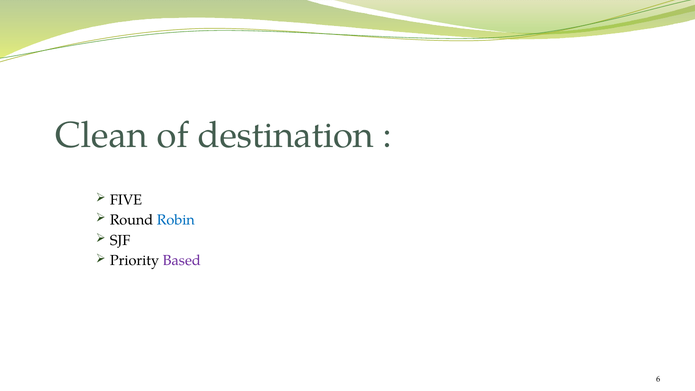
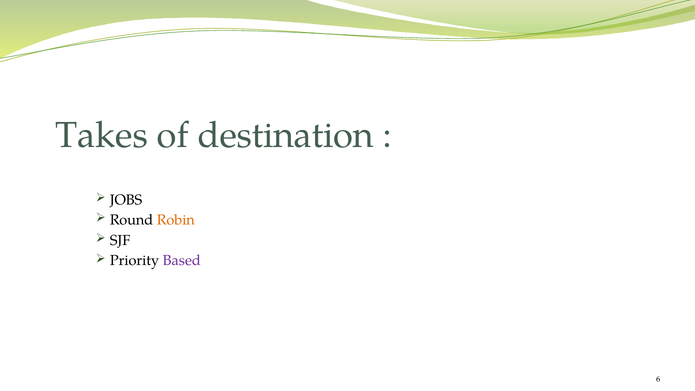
Clean: Clean -> Takes (102, 136)
FIVE: FIVE -> JOBS (126, 200)
Robin colour: blue -> orange (176, 220)
